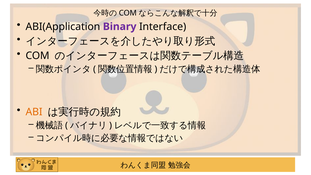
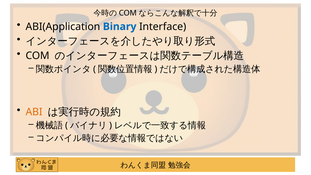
Binary colour: purple -> blue (120, 27)
